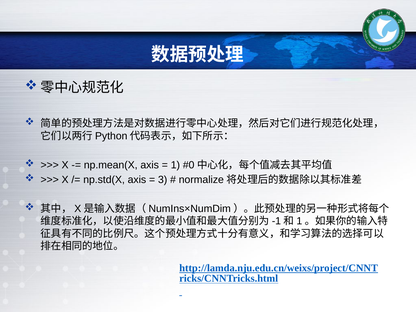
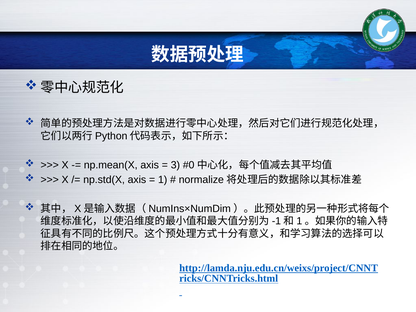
1: 1 -> 3 (175, 165)
3: 3 -> 1 (163, 180)
